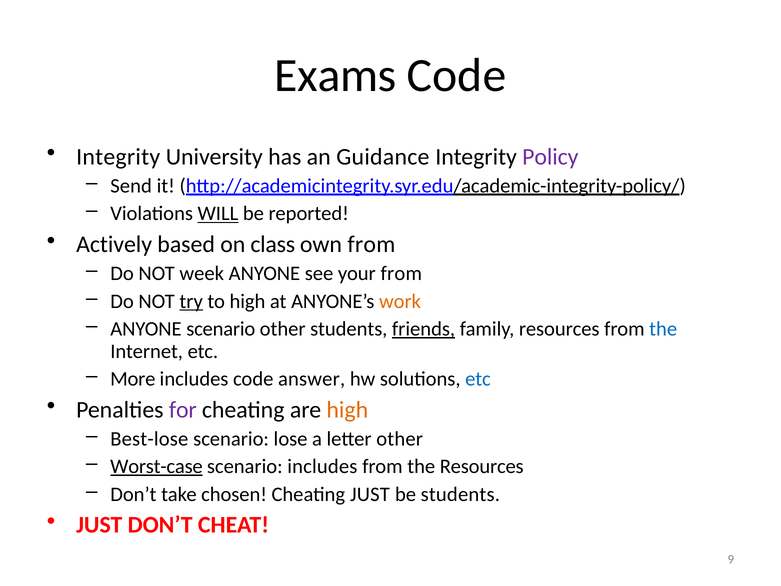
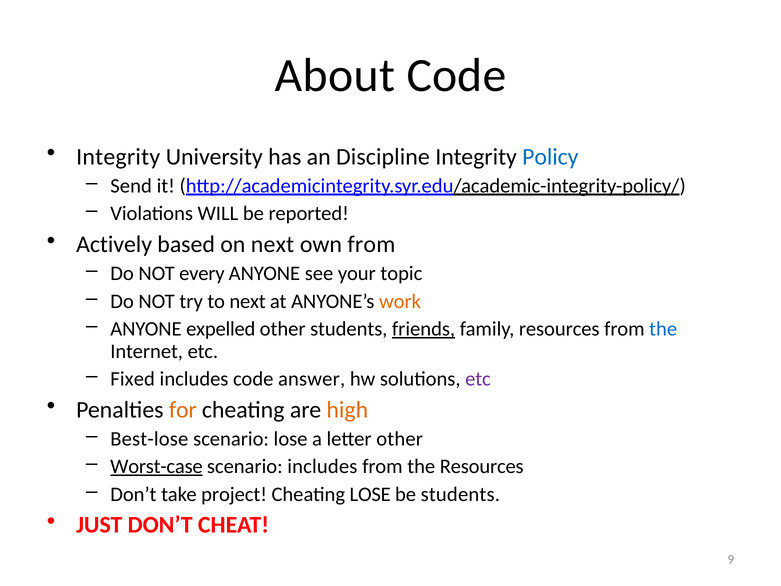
Exams: Exams -> About (335, 76)
Guidance: Guidance -> Discipline (383, 157)
Policy colour: purple -> blue (550, 157)
WILL underline: present -> none (218, 214)
on class: class -> next (273, 244)
week: week -> every (202, 273)
your from: from -> topic (401, 273)
try underline: present -> none (191, 301)
to high: high -> next (248, 301)
ANYONE scenario: scenario -> expelled (221, 329)
More: More -> Fixed (133, 379)
etc colour: blue -> purple (478, 379)
for colour: purple -> orange (183, 409)
chosen: chosen -> project (234, 494)
Cheating JUST: JUST -> LOSE (370, 494)
